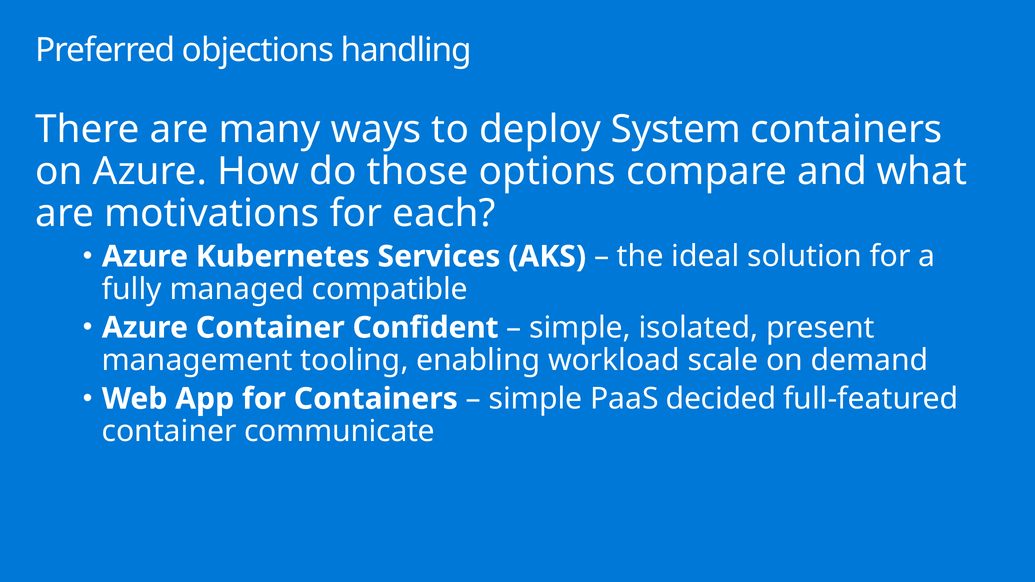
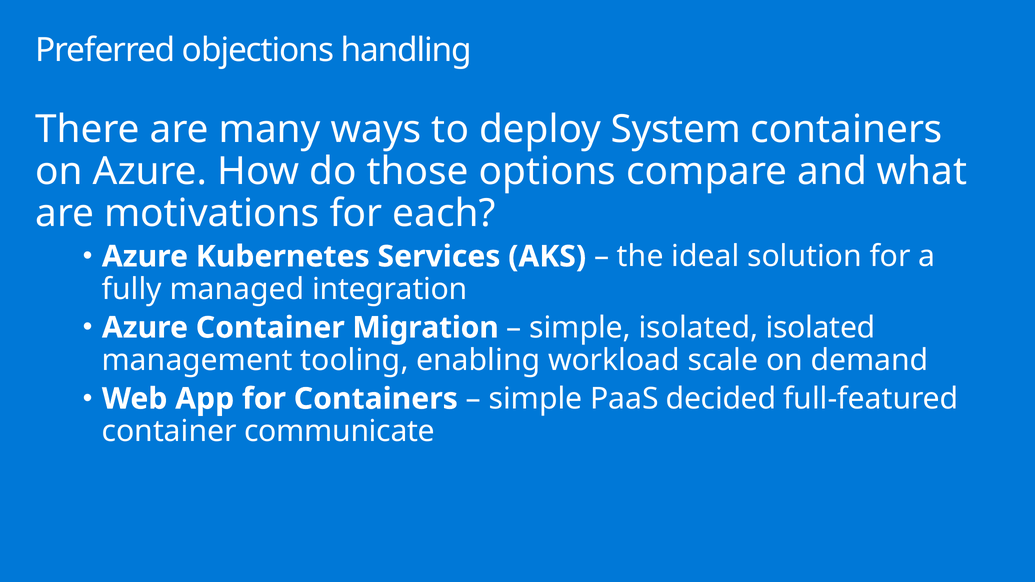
compatible: compatible -> integration (390, 289)
Confident: Confident -> Migration (426, 328)
isolated present: present -> isolated (821, 328)
